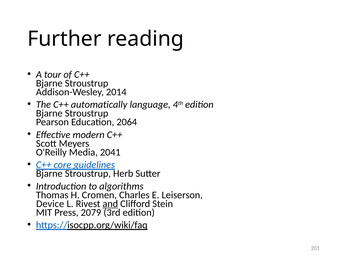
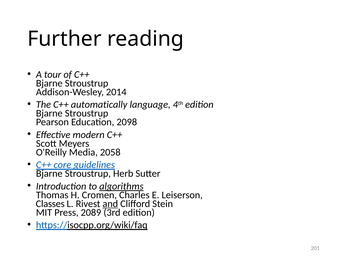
2064: 2064 -> 2098 (127, 122)
2041: 2041 -> 2058 (110, 152)
algorithms underline: none -> present (121, 186)
Device: Device -> Classes (50, 204)
2079: 2079 -> 2089 (91, 213)
